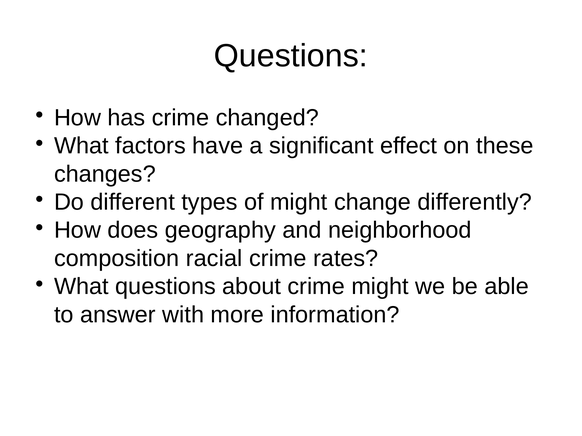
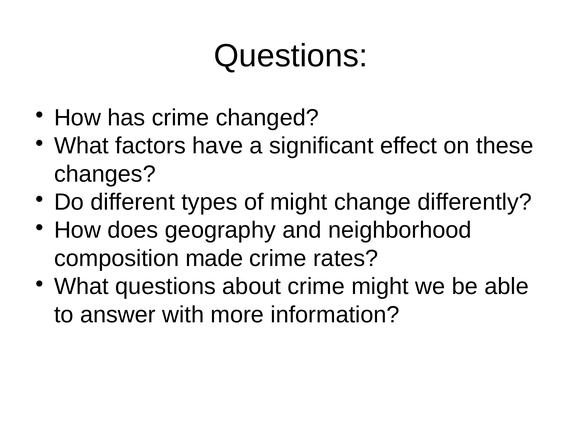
racial: racial -> made (214, 259)
